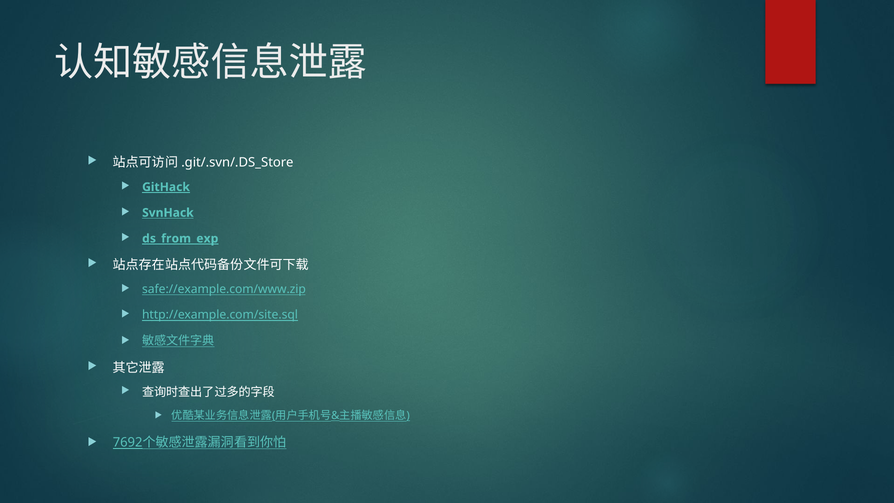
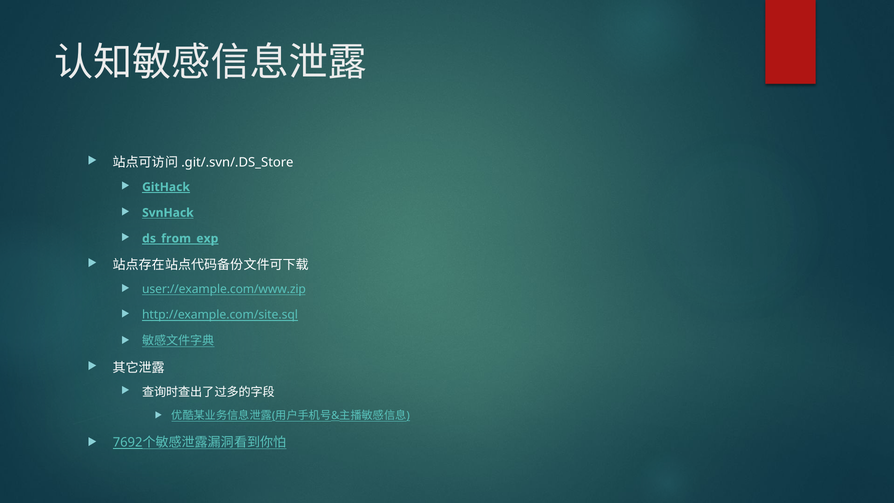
safe://example.com/www.zip: safe://example.com/www.zip -> user://example.com/www.zip (224, 289)
